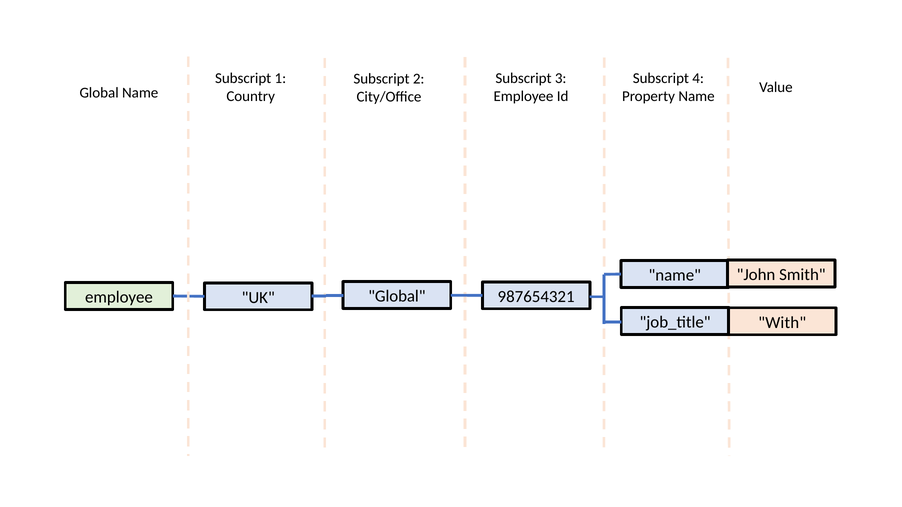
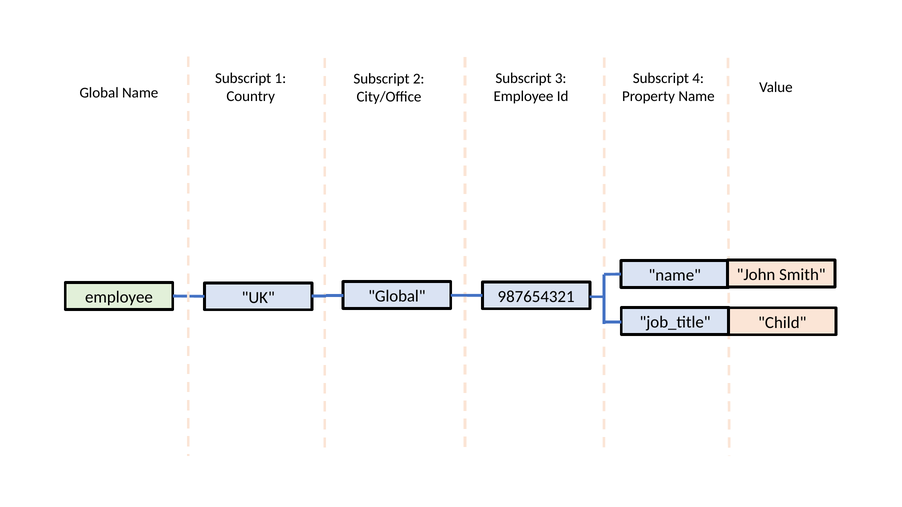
With: With -> Child (782, 323)
